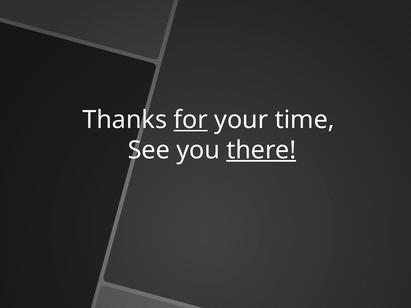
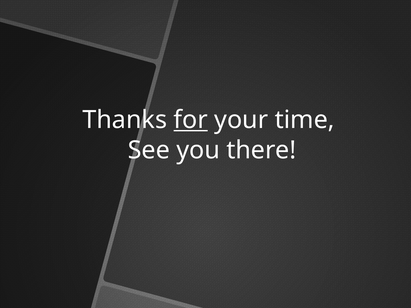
there underline: present -> none (261, 150)
